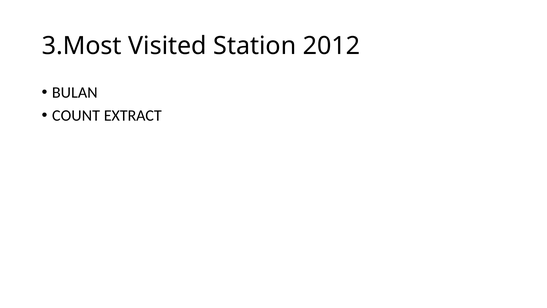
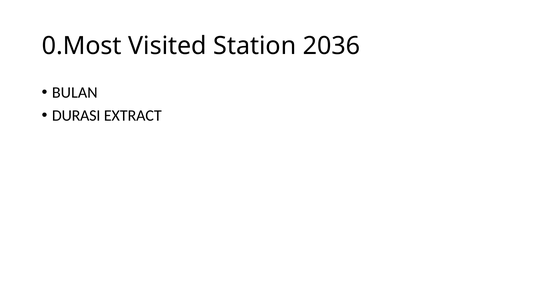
3.Most: 3.Most -> 0.Most (82, 46)
2012: 2012 -> 2036 (331, 46)
COUNT: COUNT -> DURASI (76, 115)
